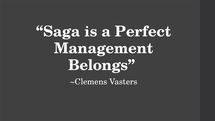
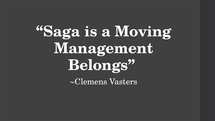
Perfect: Perfect -> Moving (143, 32)
